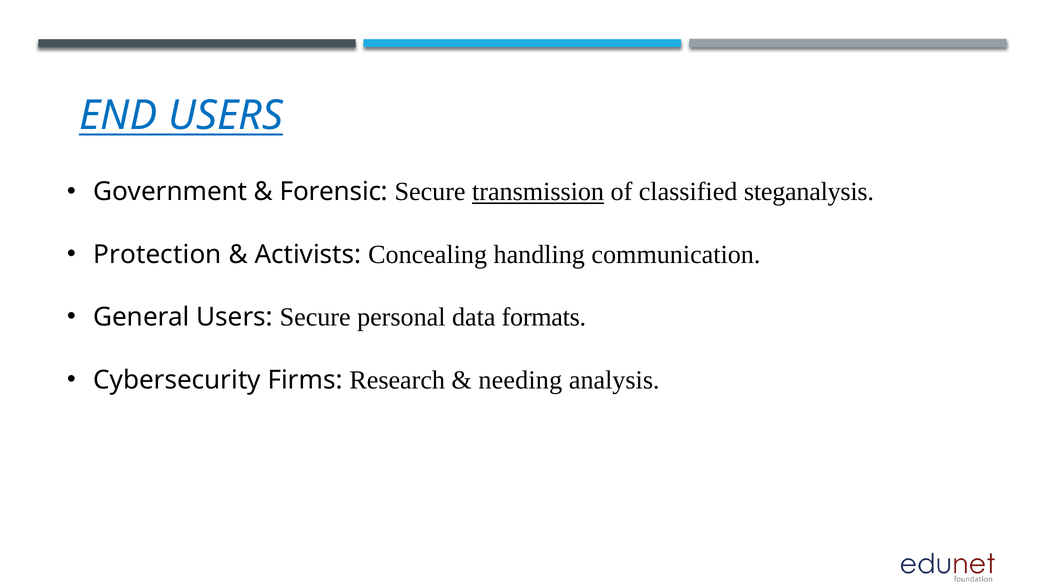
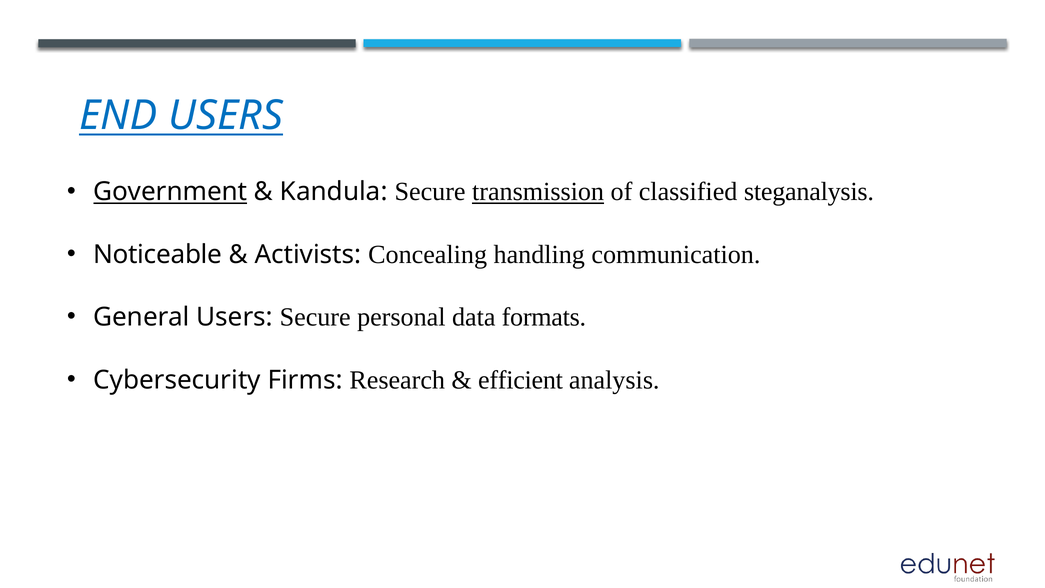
Government underline: none -> present (170, 192)
Forensic: Forensic -> Kandula (334, 192)
Protection: Protection -> Noticeable (158, 254)
needing: needing -> efficient (521, 380)
